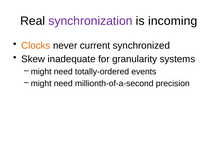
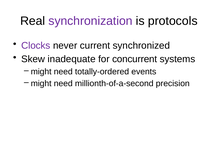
incoming: incoming -> protocols (173, 21)
Clocks colour: orange -> purple (36, 46)
granularity: granularity -> concurrent (135, 59)
